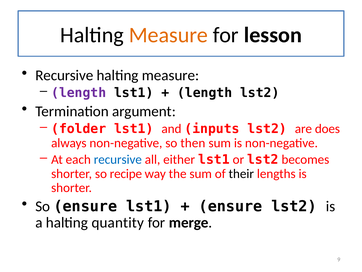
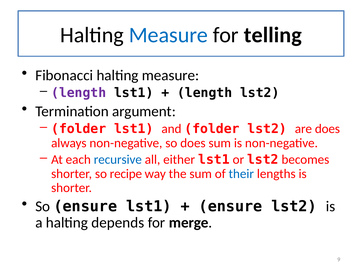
Measure colour: orange -> blue (168, 35)
lesson: lesson -> telling (273, 35)
Recursive: Recursive -> Fibonacci (64, 75)
and inputs: inputs -> folder (212, 129)
so then: then -> does (193, 143)
their colour: black -> blue (241, 173)
quantity: quantity -> depends (118, 222)
